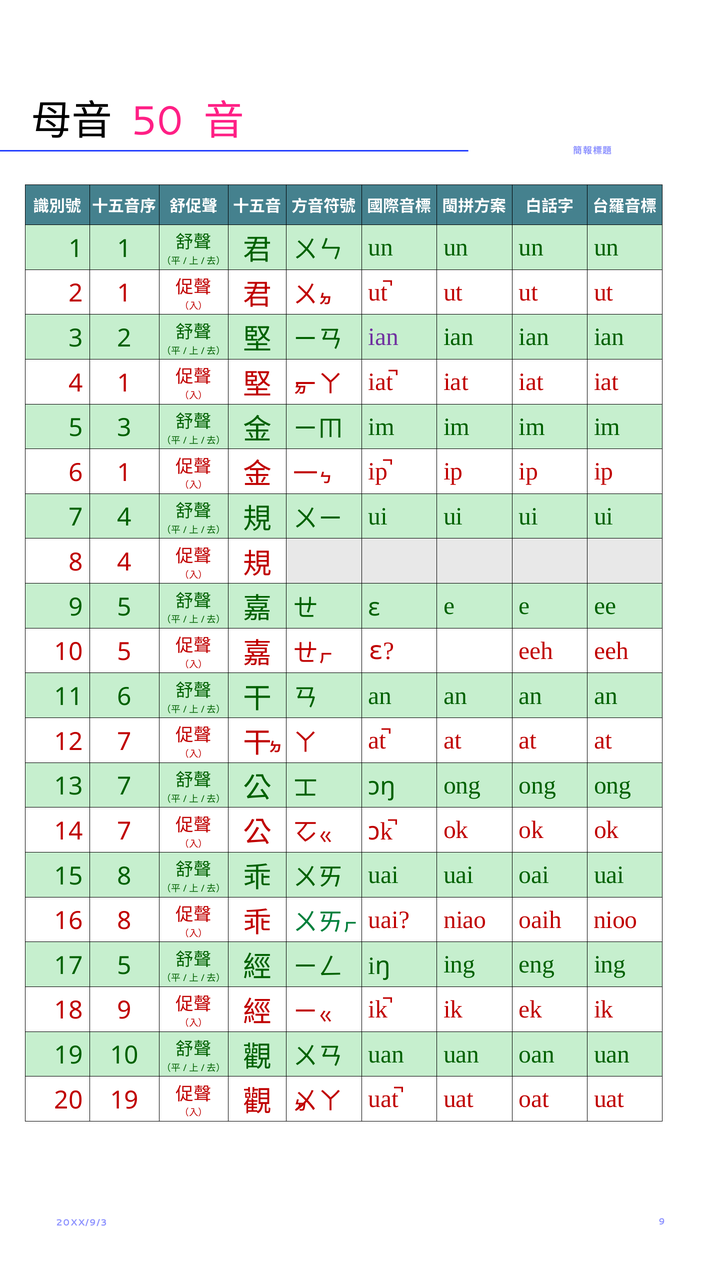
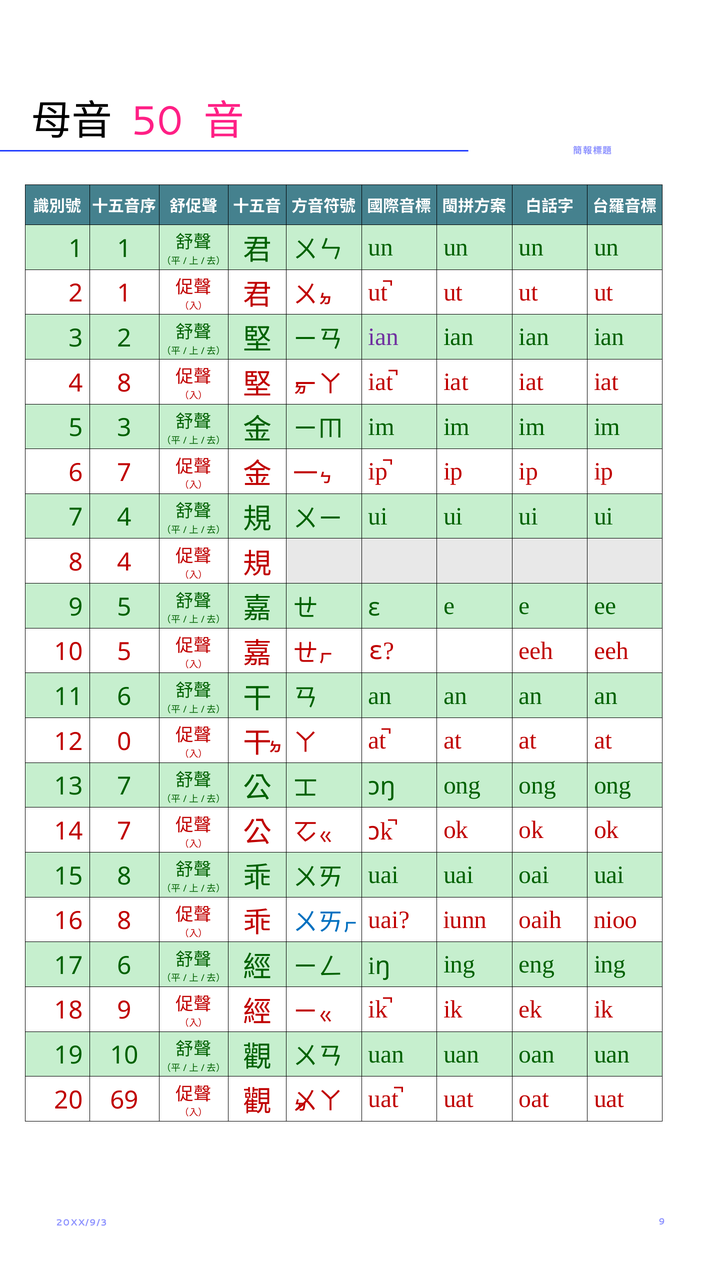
4 1: 1 -> 8 (124, 383)
6 1: 1 -> 7 (124, 473)
12 7: 7 -> 0 (124, 742)
ㄨㄞㆷ colour: green -> blue (326, 922)
niao: niao -> iunn (465, 920)
17 5: 5 -> 6 (124, 966)
20 19: 19 -> 69 (124, 1100)
